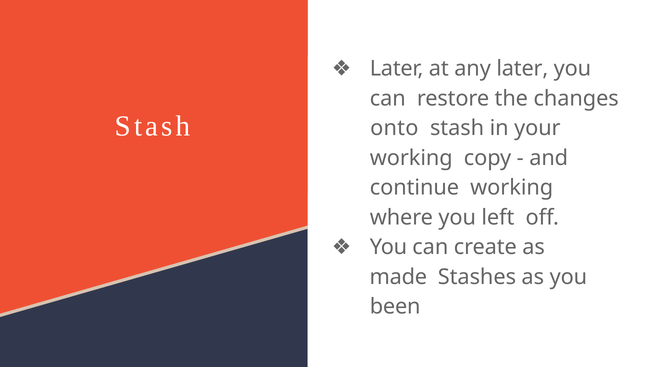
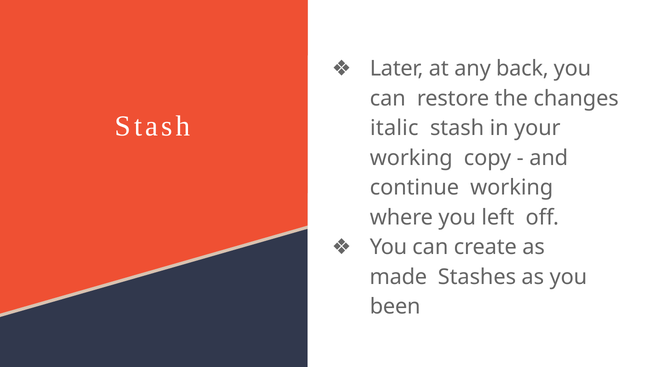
any later: later -> back (522, 69)
onto: onto -> italic (394, 128)
